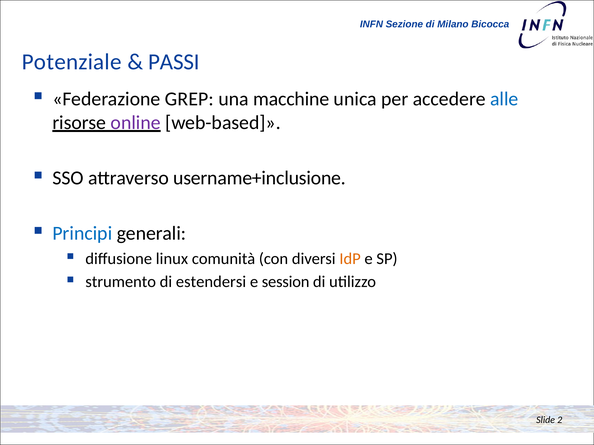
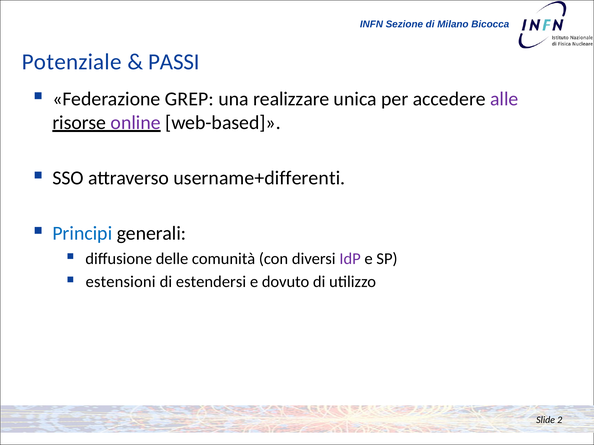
macchine: macchine -> realizzare (291, 99)
alle colour: blue -> purple (504, 99)
username+inclusione: username+inclusione -> username+differenti (259, 178)
linux: linux -> delle (172, 259)
IdP colour: orange -> purple (350, 259)
strumento: strumento -> estensioni (121, 282)
session: session -> dovuto (286, 282)
